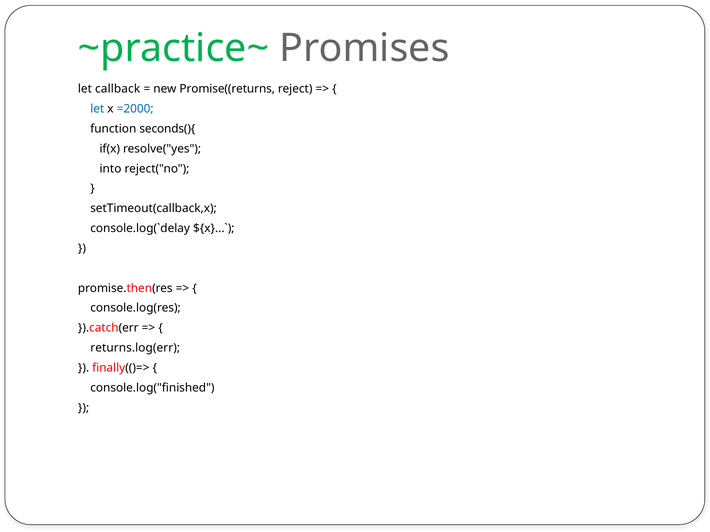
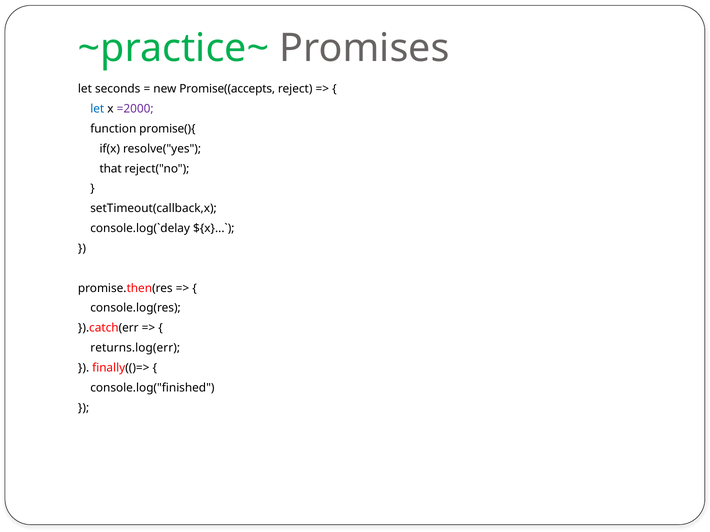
callback: callback -> seconds (118, 89)
Promise((returns: Promise((returns -> Promise((accepts (227, 89)
=2000 colour: blue -> purple (135, 109)
seconds(){: seconds(){ -> promise(){ (167, 129)
into: into -> that (111, 169)
